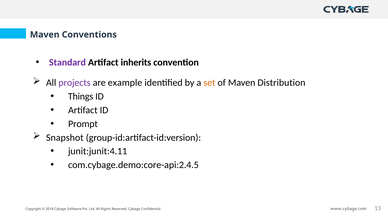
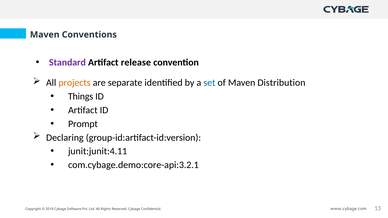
inherits: inherits -> release (136, 63)
projects colour: purple -> orange (75, 83)
example: example -> separate (125, 83)
set colour: orange -> blue (209, 83)
Snapshot: Snapshot -> Declaring (65, 138)
com.cybage.demo:core-api:2.4.5: com.cybage.demo:core-api:2.4.5 -> com.cybage.demo:core-api:3.2.1 (133, 165)
